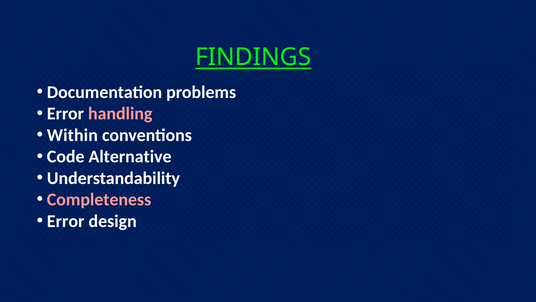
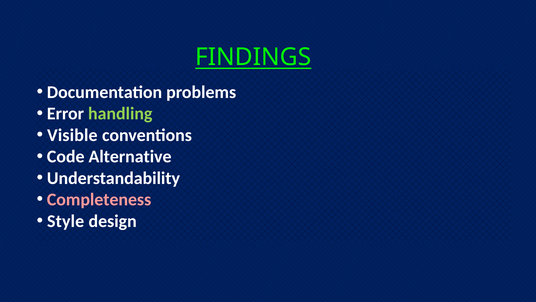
handling colour: pink -> light green (120, 114)
Within: Within -> Visible (72, 135)
Error: Error -> Style (66, 221)
